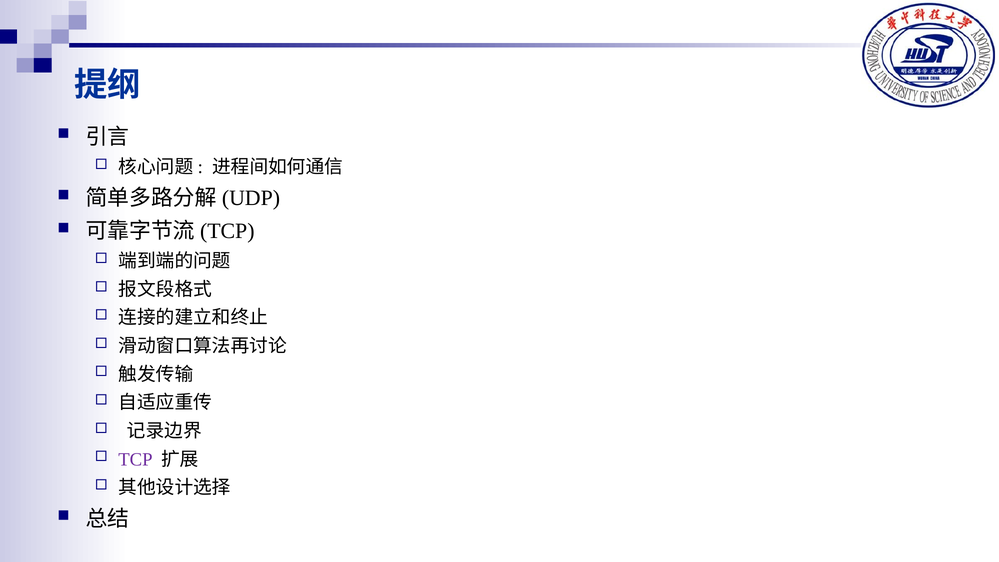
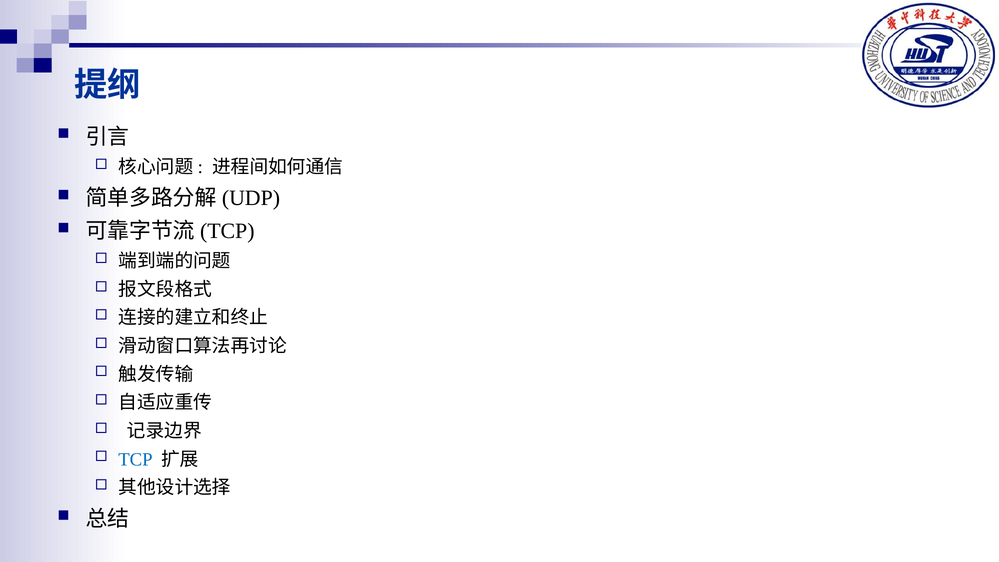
TCP colour: purple -> blue (135, 459)
